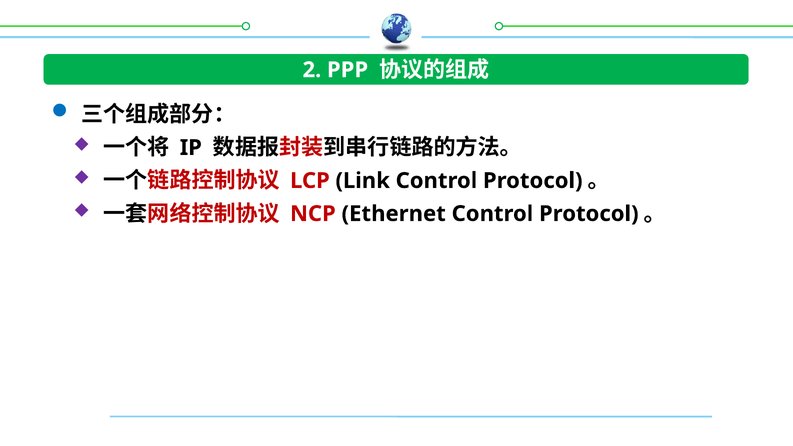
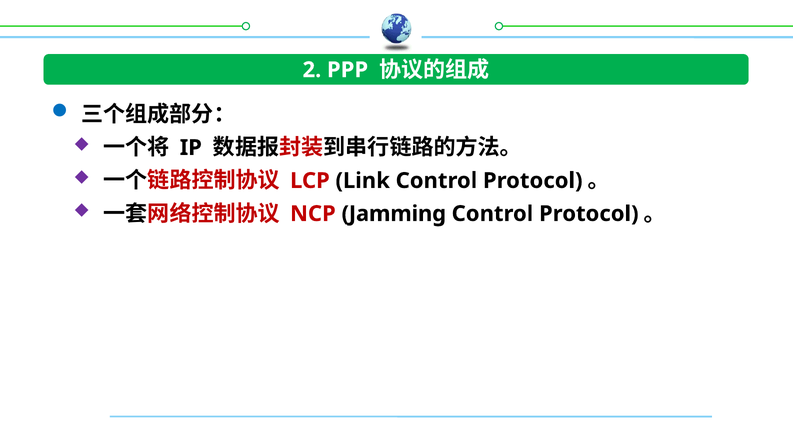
Ethernet: Ethernet -> Jamming (394, 214)
